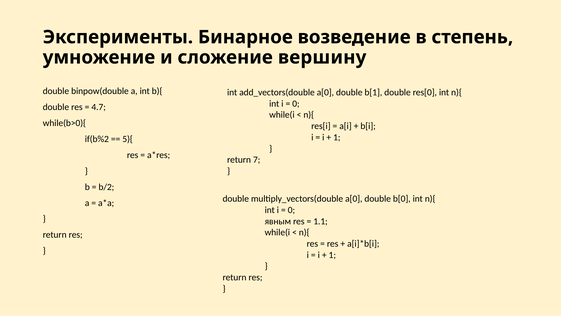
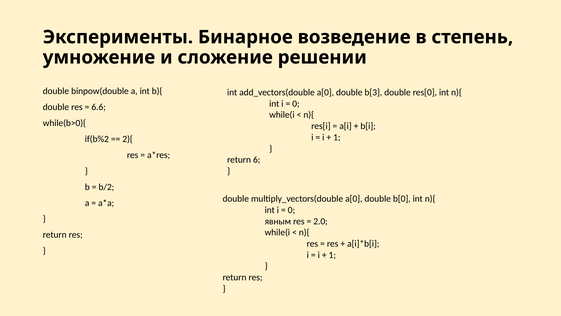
вершину: вершину -> решении (322, 57)
b[1: b[1 -> b[3 (373, 92)
4.7: 4.7 -> 6.6 (99, 107)
5){: 5){ -> 2){ (128, 139)
7: 7 -> 6 (257, 160)
1.1: 1.1 -> 2.0 (320, 221)
